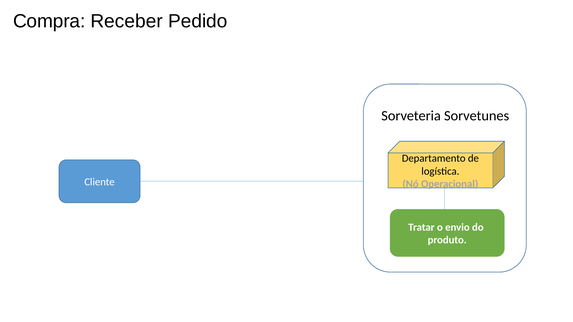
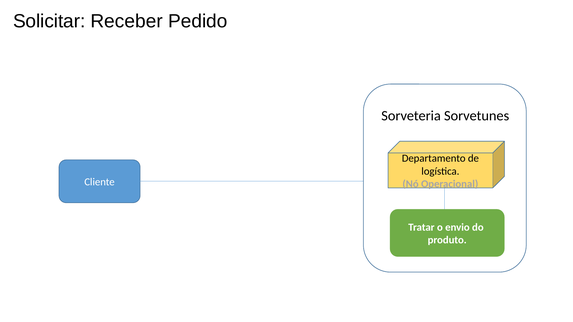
Compra: Compra -> Solicitar (49, 21)
